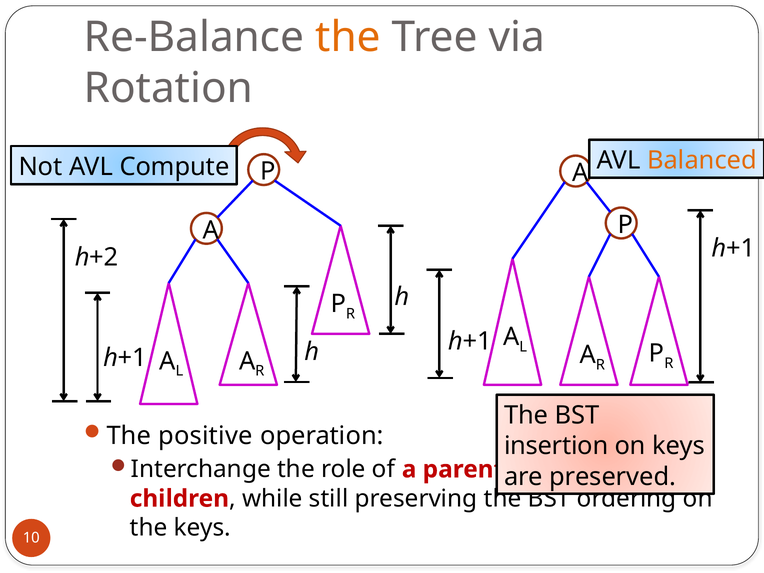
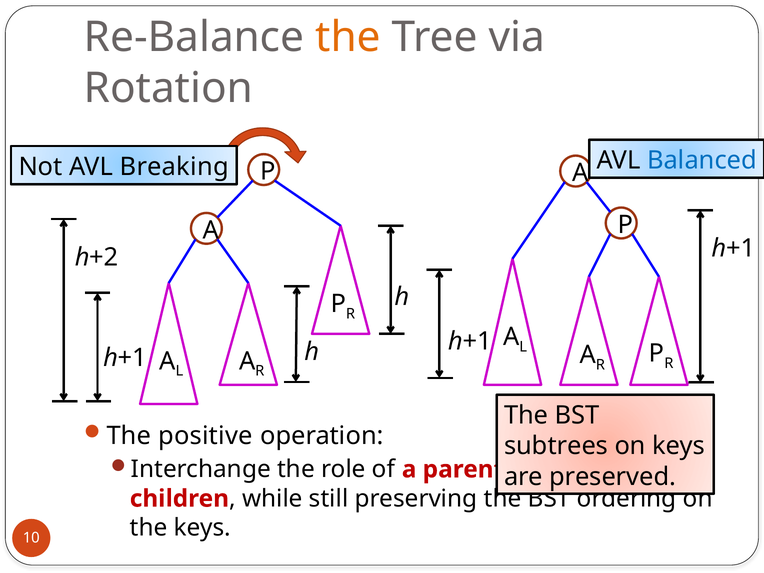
Compute: Compute -> Breaking (174, 167)
Balanced colour: orange -> blue (702, 160)
insertion: insertion -> subtrees (556, 446)
